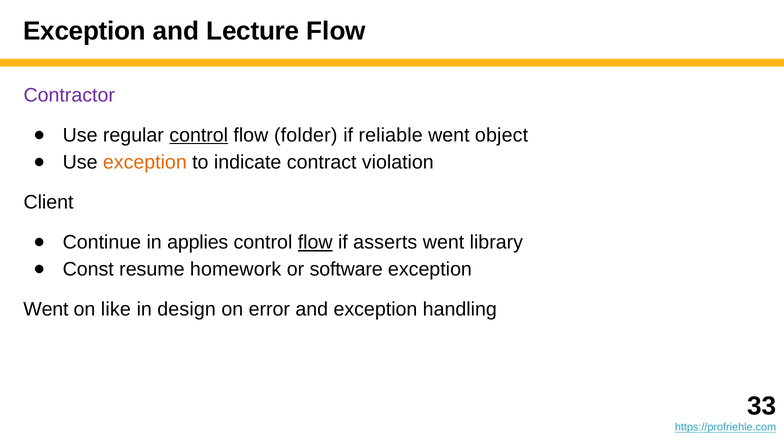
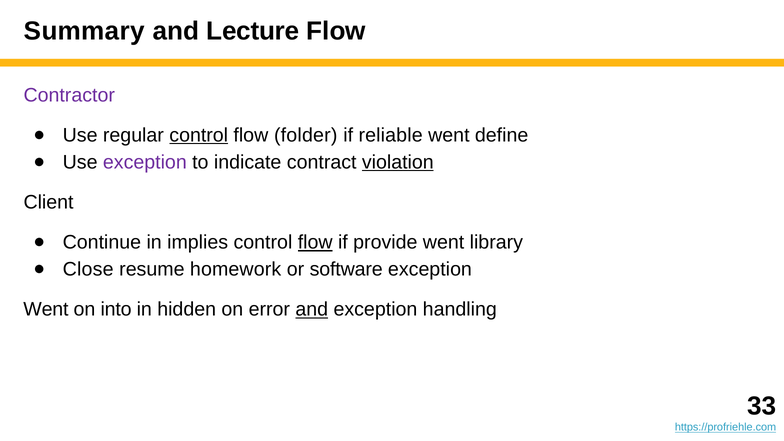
Exception: Exception -> Summary (84, 31)
object: object -> define (502, 135)
exception colour: orange -> purple (145, 162)
violation underline: none -> present (398, 162)
applies: applies -> implies (198, 242)
asserts: asserts -> provide (385, 242)
Const: Const -> Close (88, 269)
like: like -> into (116, 310)
design: design -> hidden (187, 310)
and underline: none -> present (312, 310)
